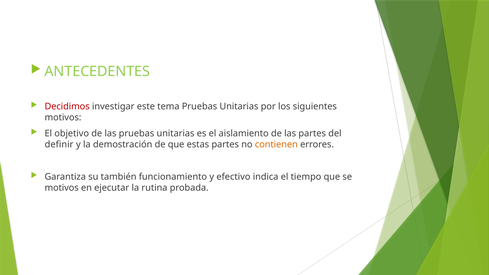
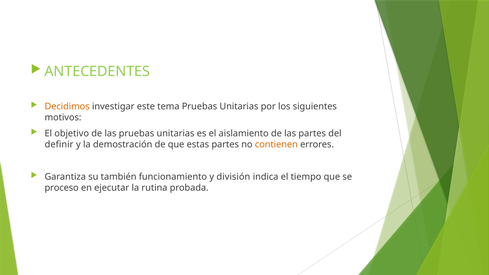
Decidimos colour: red -> orange (67, 106)
efectivo: efectivo -> división (233, 177)
motivos: motivos -> proceso (62, 188)
